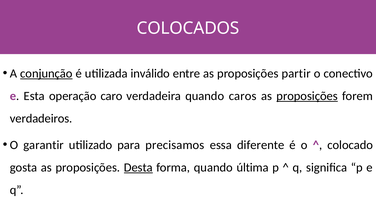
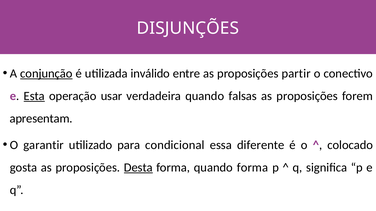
COLOCADOS: COLOCADOS -> DISJUNÇÕES (188, 28)
Esta underline: none -> present (34, 96)
caro: caro -> usar (112, 96)
caros: caros -> falsas (243, 96)
proposições underline: present -> none (307, 96)
verdadeiros: verdadeiros -> apresentam (41, 119)
precisamos: precisamos -> condicional (175, 145)
quando última: última -> forma (252, 168)
